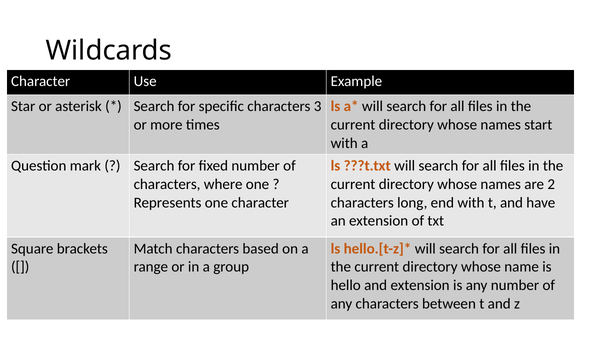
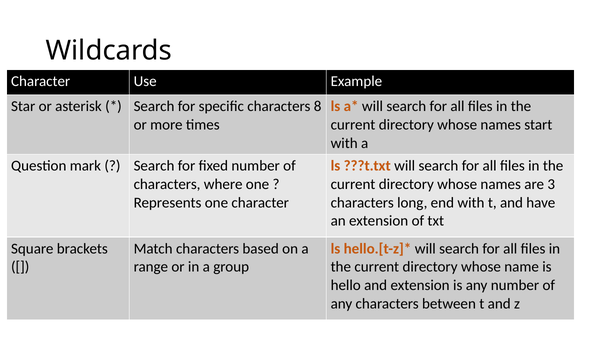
3: 3 -> 8 (318, 106)
2: 2 -> 3 (551, 184)
